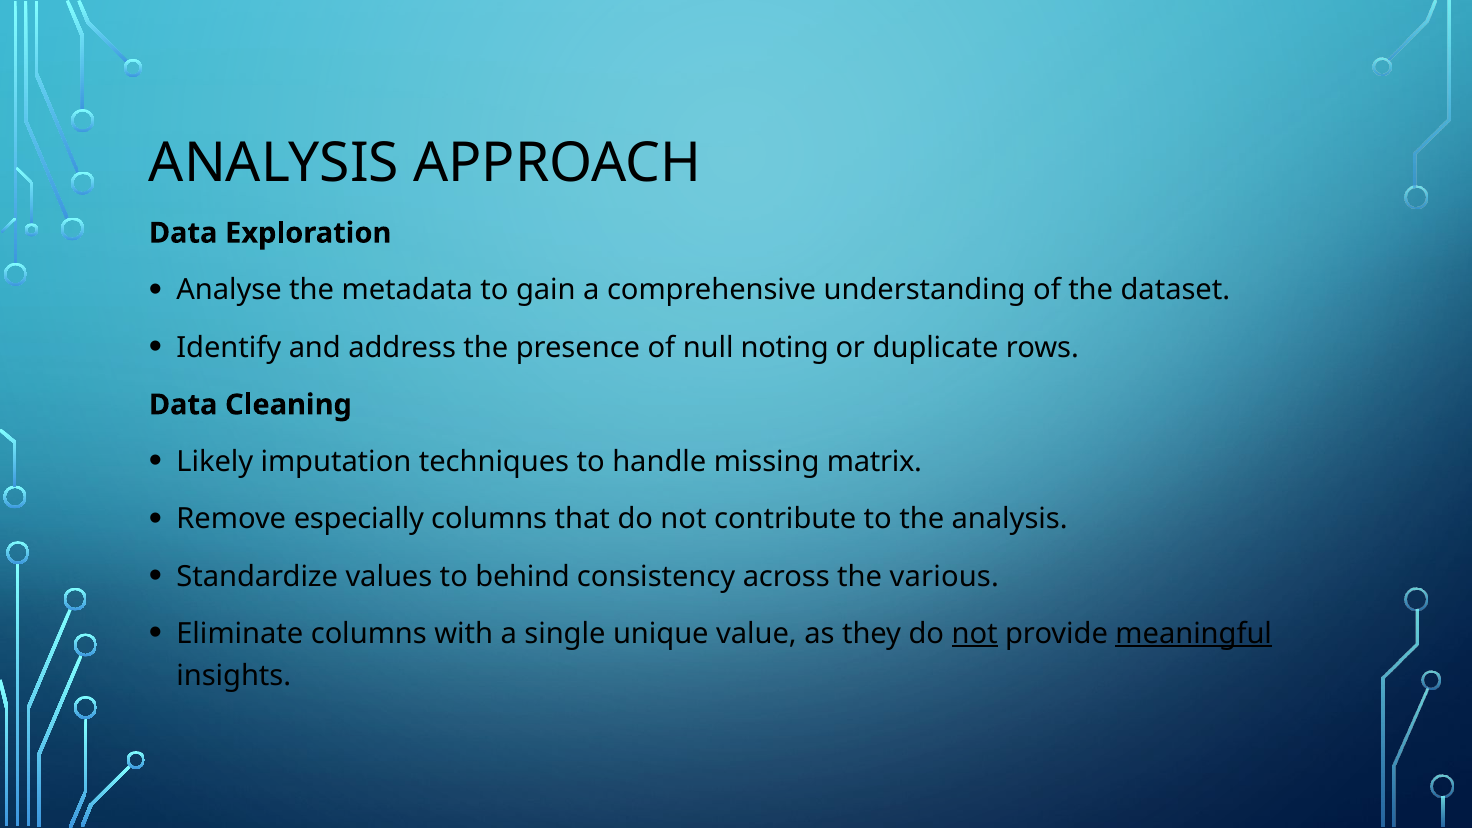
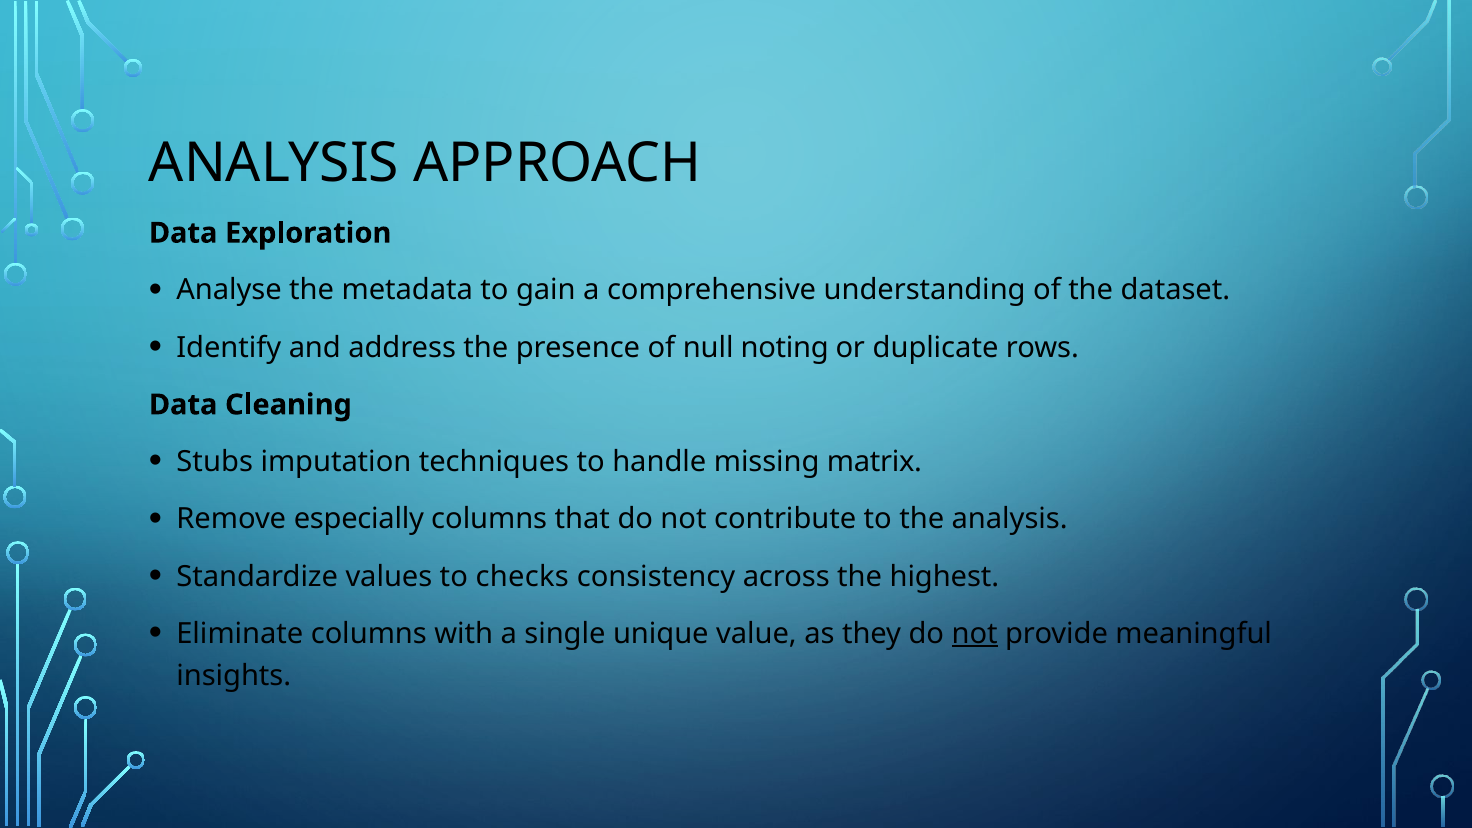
Likely: Likely -> Stubs (215, 462)
behind: behind -> checks (522, 577)
various: various -> highest (944, 577)
meaningful underline: present -> none (1194, 634)
